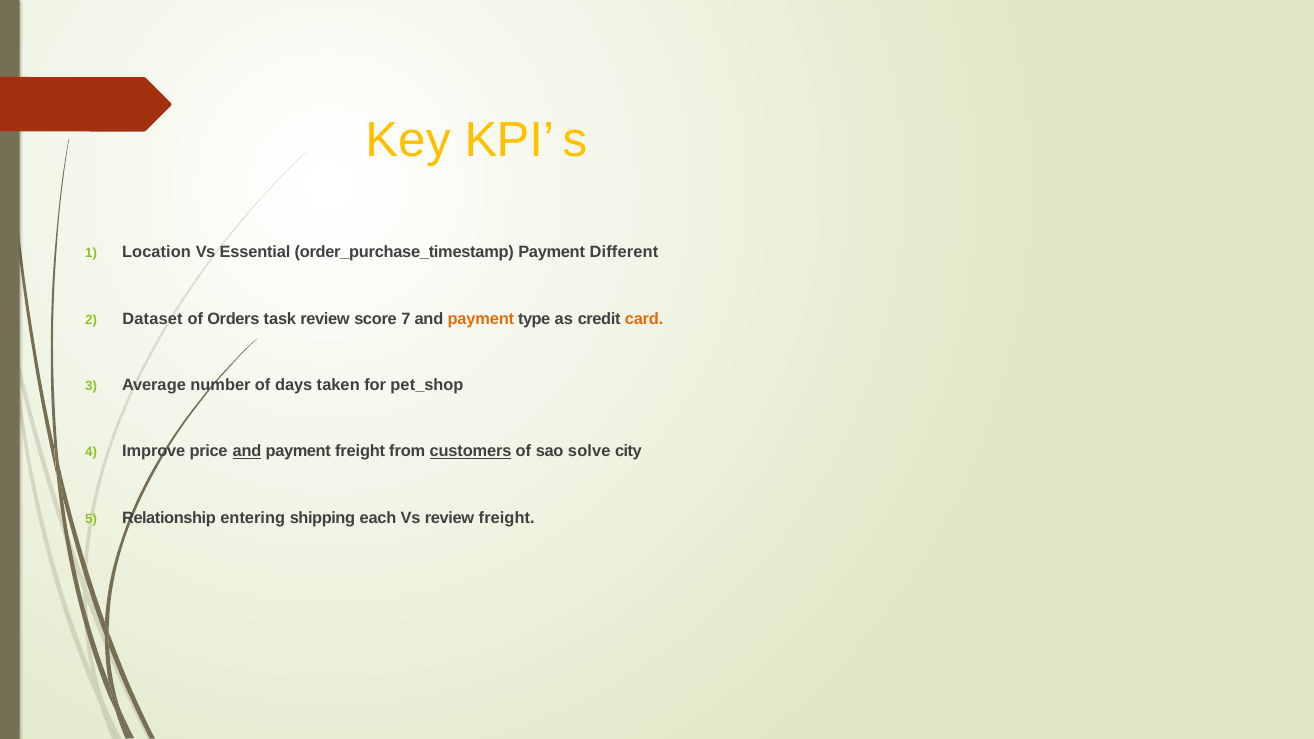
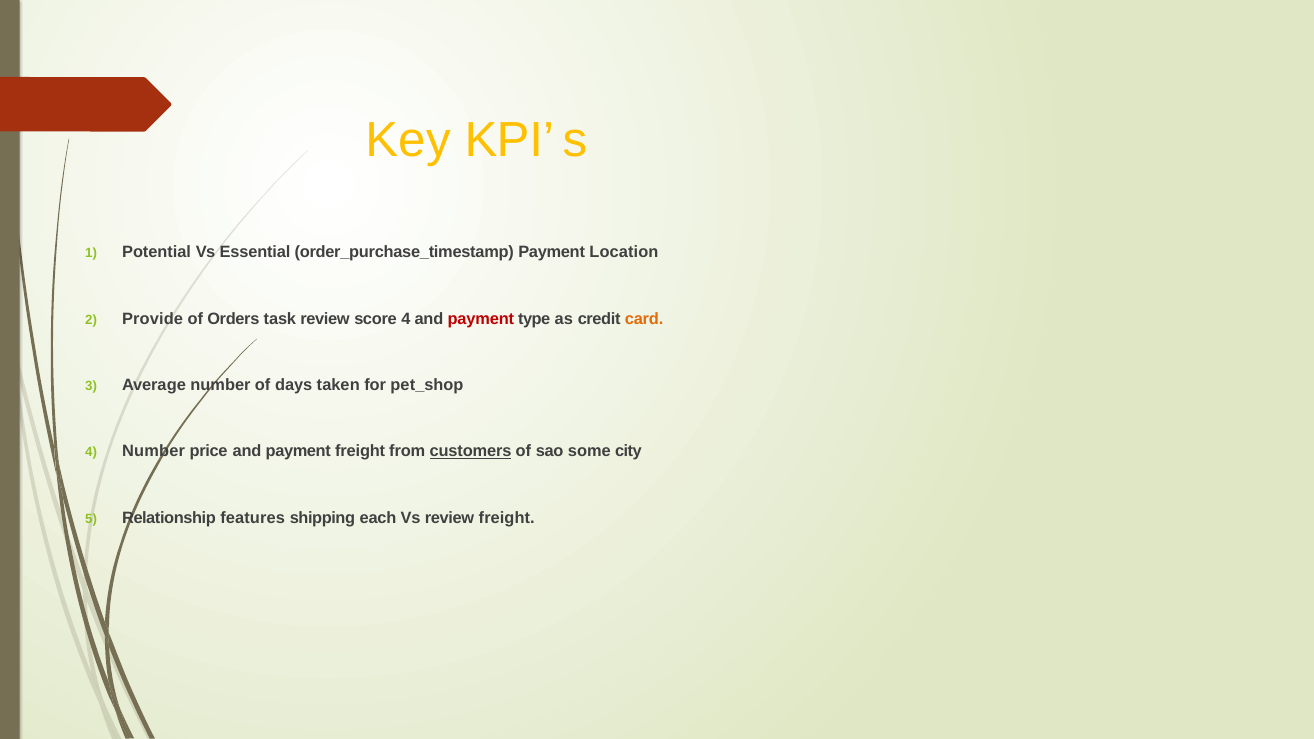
Location: Location -> Potential (157, 252)
Different: Different -> Location (624, 252)
Dataset: Dataset -> Provide (153, 319)
score 7: 7 -> 4 (406, 319)
payment colour: orange -> red (481, 319)
Improve: Improve -> Number (154, 451)
and underline: present -> none (247, 451)
solve: solve -> some (589, 451)
entering: entering -> features (253, 518)
